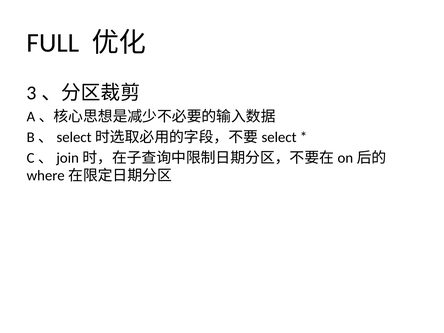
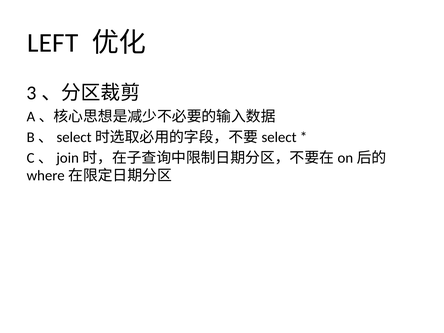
FULL: FULL -> LEFT (53, 43)
